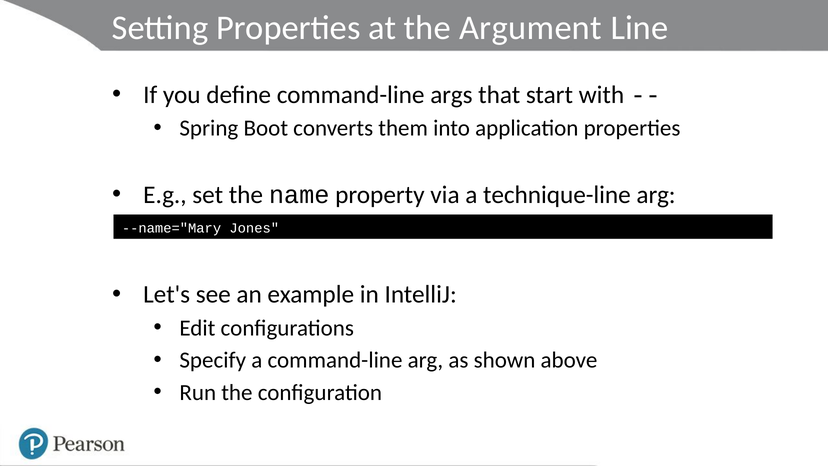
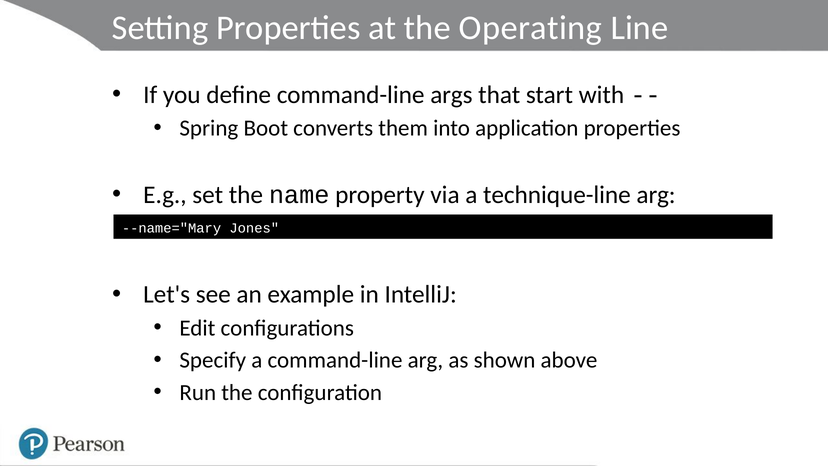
Argument: Argument -> Operating (530, 28)
